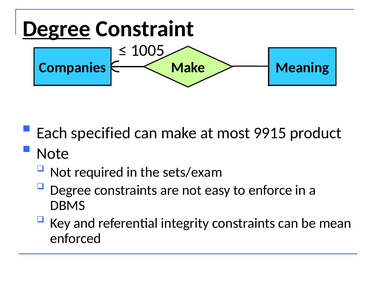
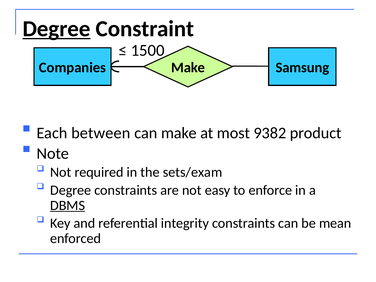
1005: 1005 -> 1500 (148, 50)
Meaning: Meaning -> Samsung (302, 68)
specified: specified -> between (101, 133)
9915: 9915 -> 9382 (270, 133)
DBMS underline: none -> present (68, 205)
